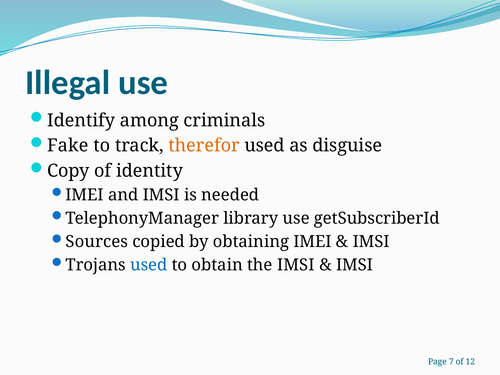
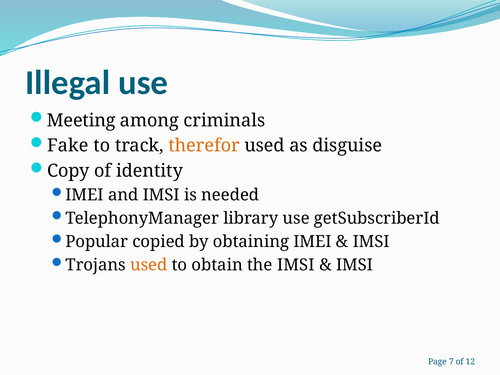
Identify: Identify -> Meeting (81, 120)
Sources: Sources -> Popular (97, 242)
used colour: blue -> orange (149, 265)
